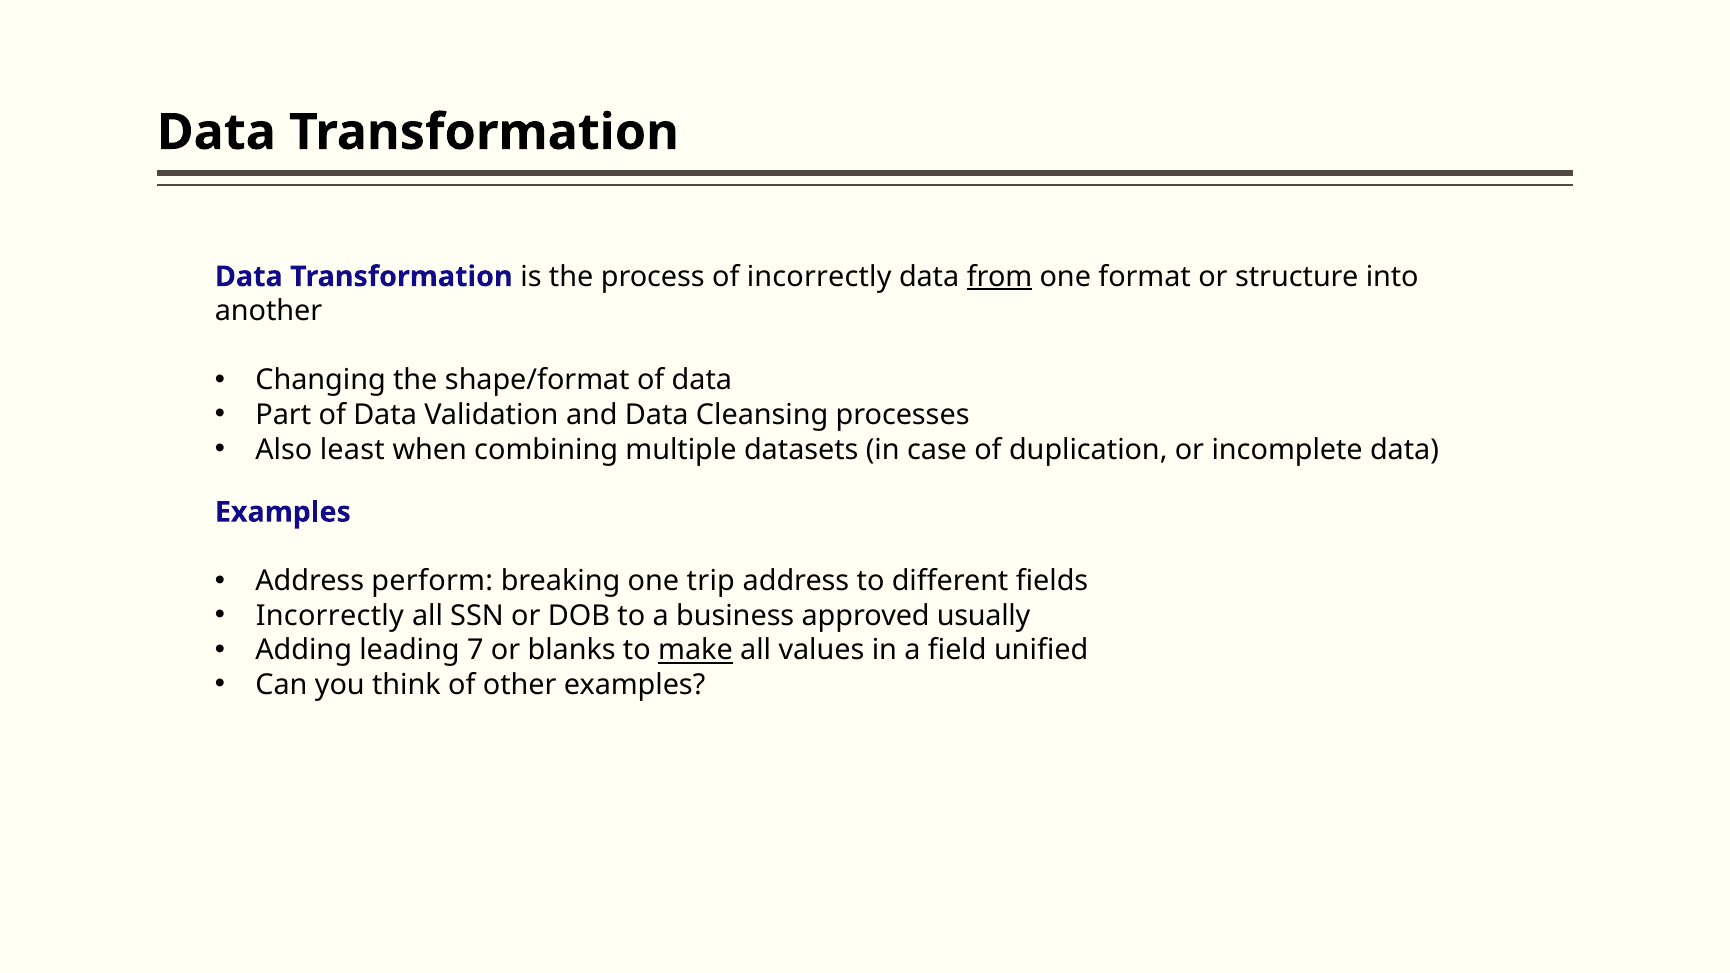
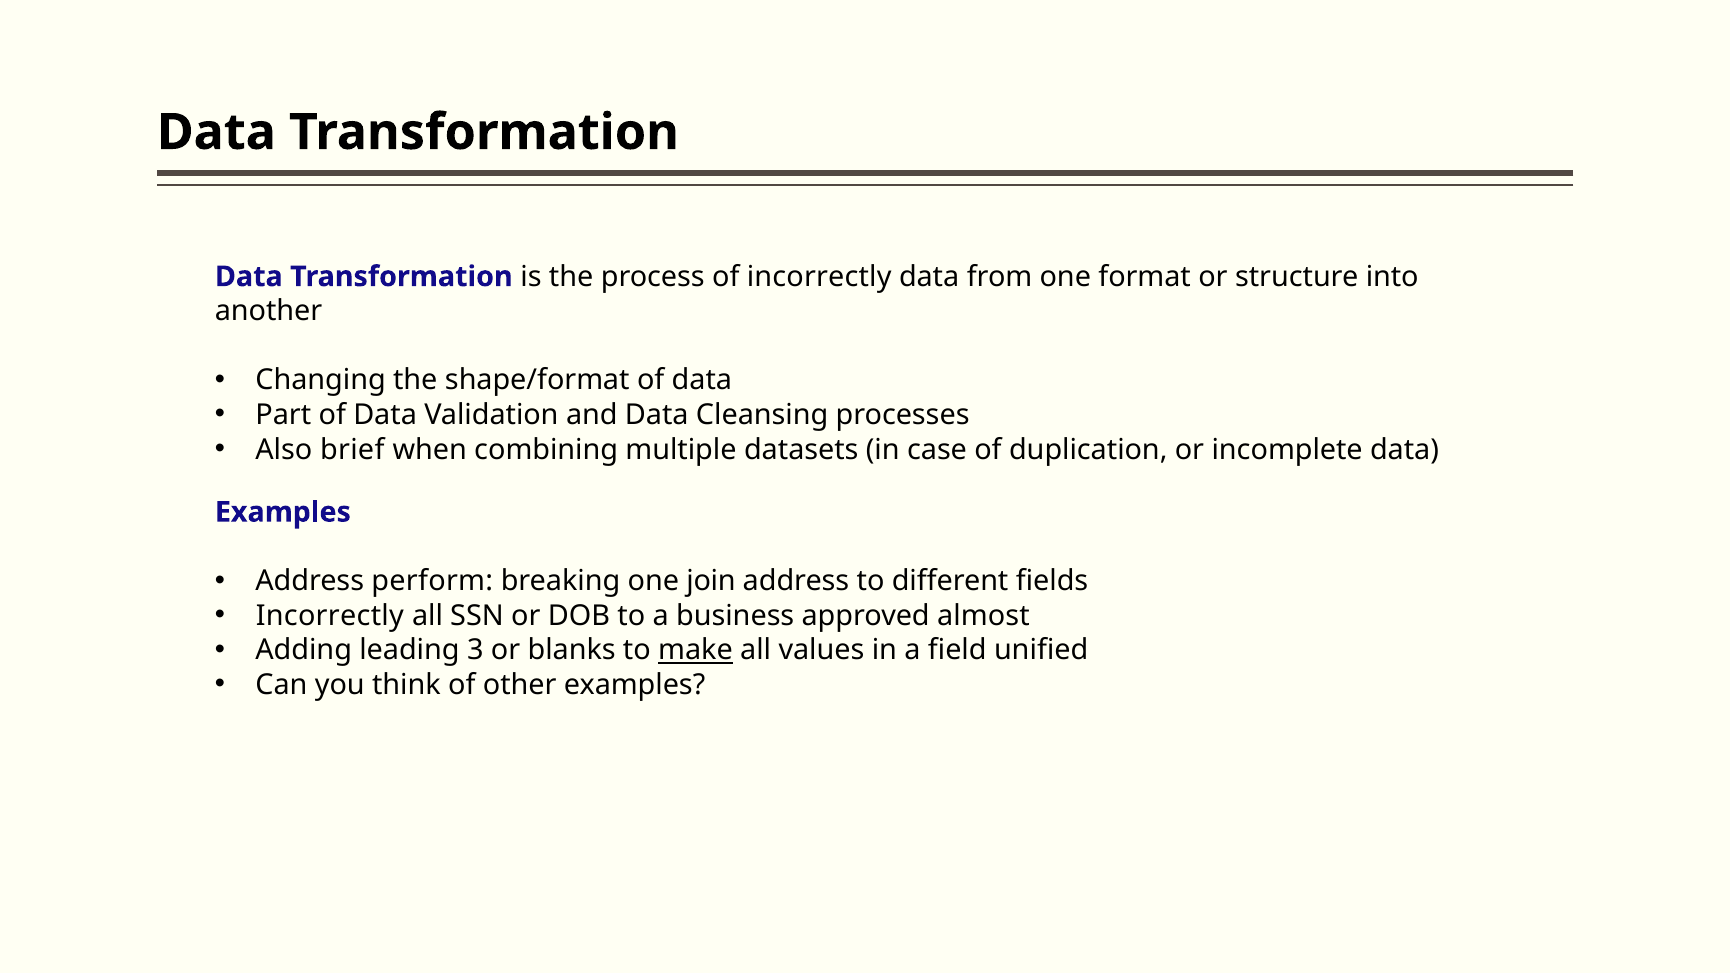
from underline: present -> none (1000, 277)
least: least -> brief (352, 450)
trip: trip -> join (711, 581)
usually: usually -> almost (983, 616)
7: 7 -> 3 (475, 651)
